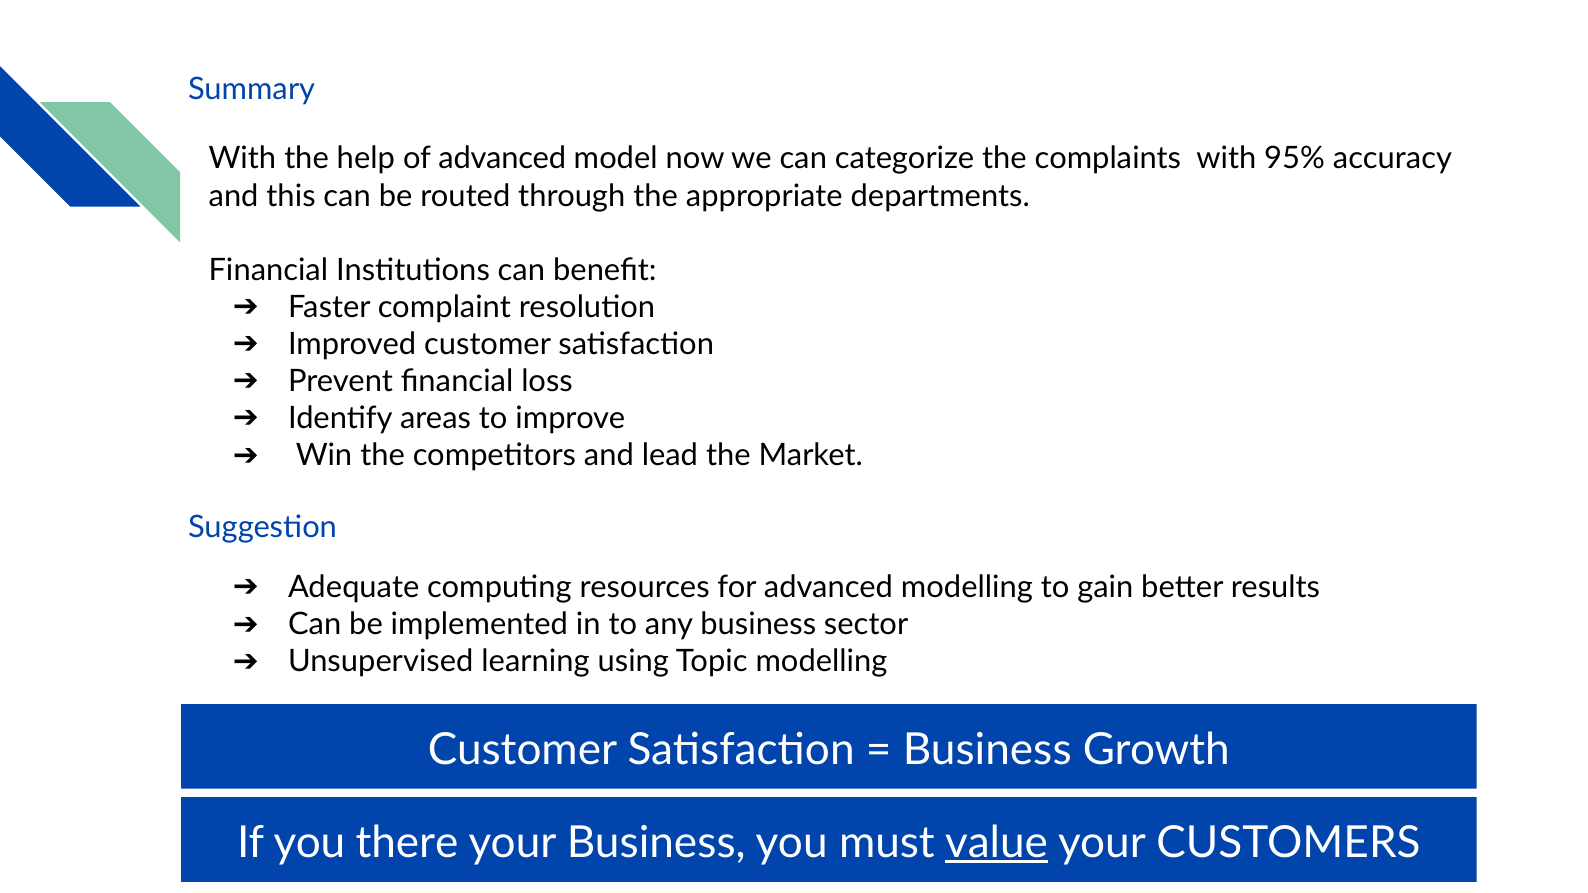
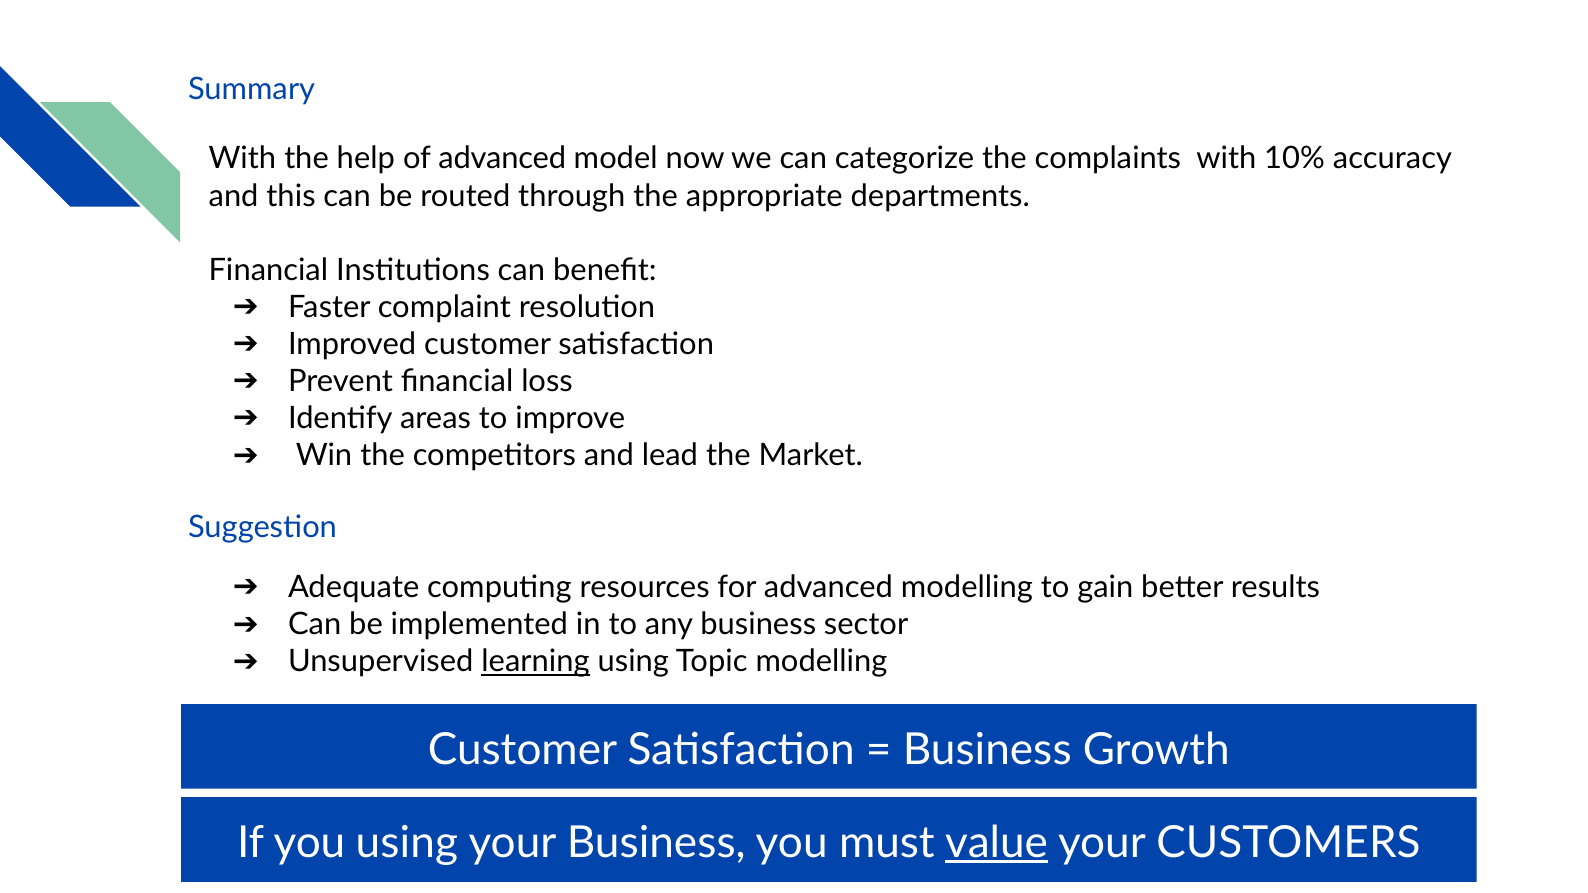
95%: 95% -> 10% (1295, 159)
learning underline: none -> present (536, 662)
you there: there -> using (407, 843)
